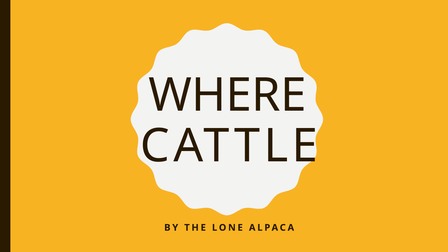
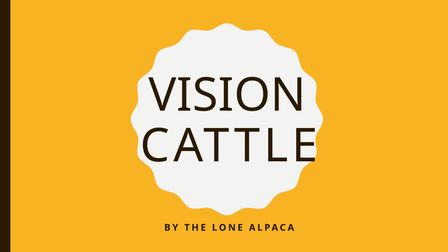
WHERE: WHERE -> VISION (227, 96)
